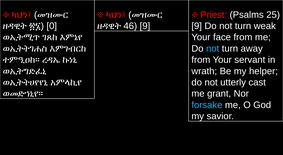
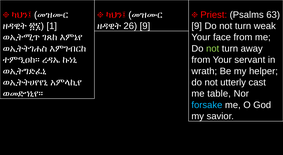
25: 25 -> 63 (273, 15)
0: 0 -> 1 (52, 26)
46: 46 -> 26 (130, 26)
not colour: light blue -> light green (213, 49)
grant: grant -> table (219, 94)
